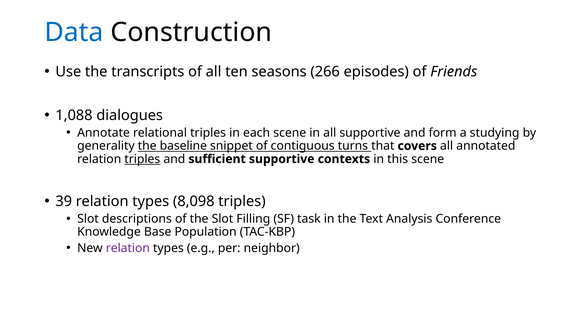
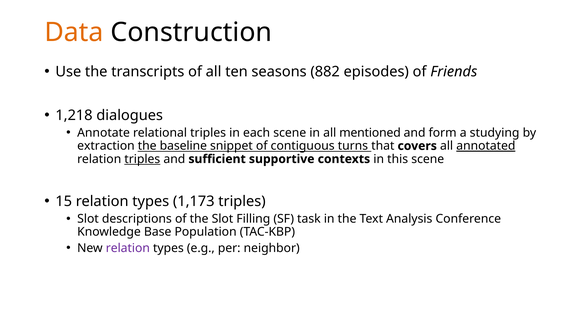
Data colour: blue -> orange (74, 32)
266: 266 -> 882 (325, 72)
1,088: 1,088 -> 1,218 (74, 115)
all supportive: supportive -> mentioned (370, 133)
generality: generality -> extraction (106, 146)
annotated underline: none -> present (486, 146)
39: 39 -> 15 (64, 201)
8,098: 8,098 -> 1,173 (194, 201)
